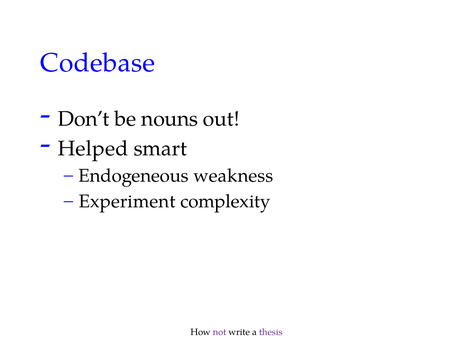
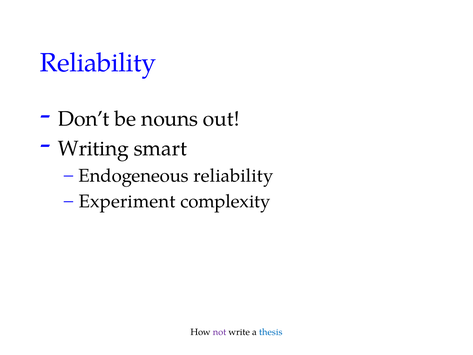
Codebase: Codebase -> Reliability (98, 63)
Helped: Helped -> Writing (93, 148)
Endogeneous weakness: weakness -> reliability (233, 176)
thesis colour: purple -> blue (271, 332)
